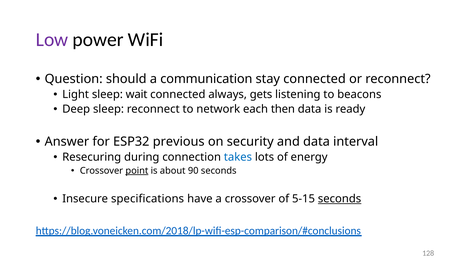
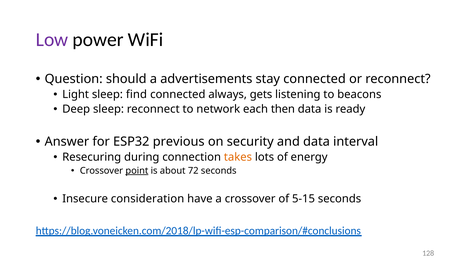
communication: communication -> advertisements (206, 79)
wait: wait -> find (136, 94)
takes colour: blue -> orange (238, 157)
90: 90 -> 72 (193, 170)
specifications: specifications -> consideration (148, 198)
seconds underline: present -> none (340, 198)
